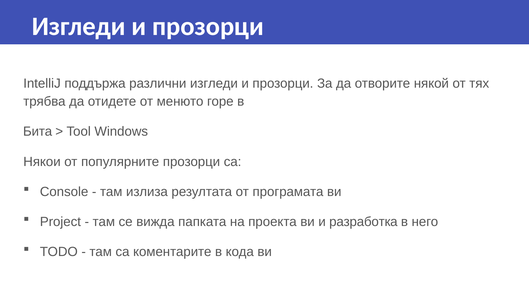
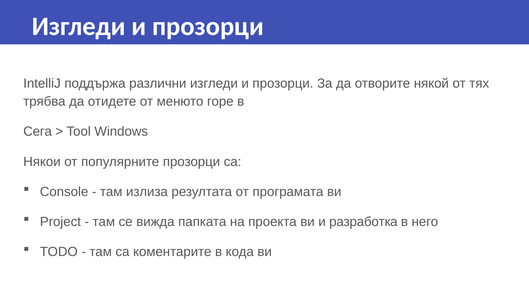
Бита: Бита -> Сега (38, 131)
